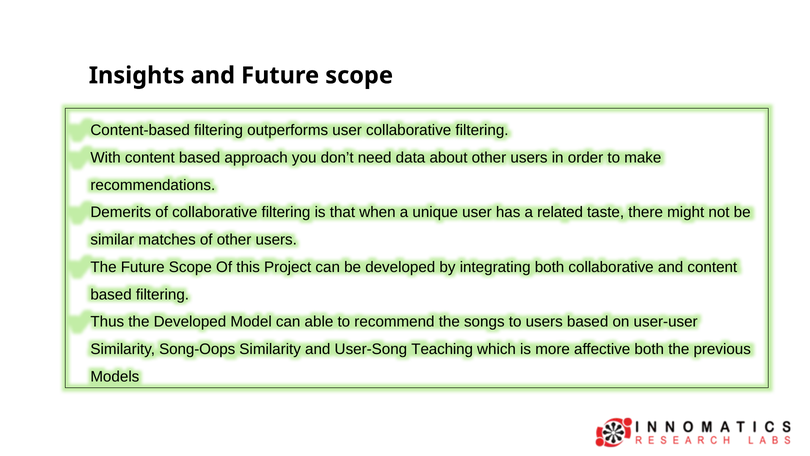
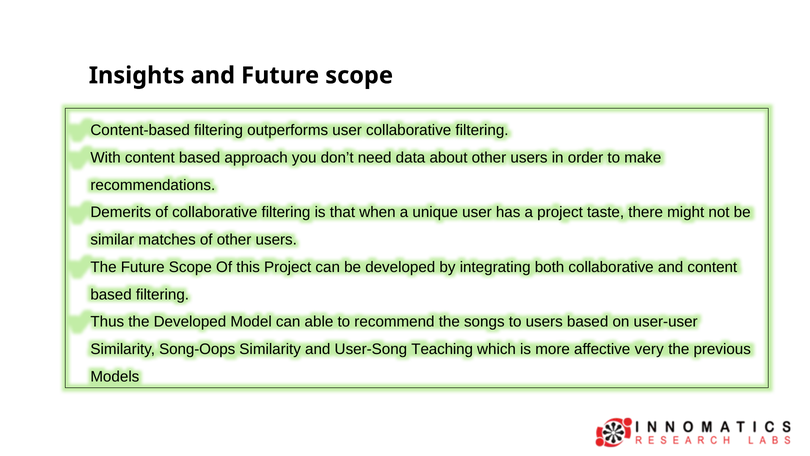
a related: related -> project (560, 212)
affective both: both -> very (649, 349)
